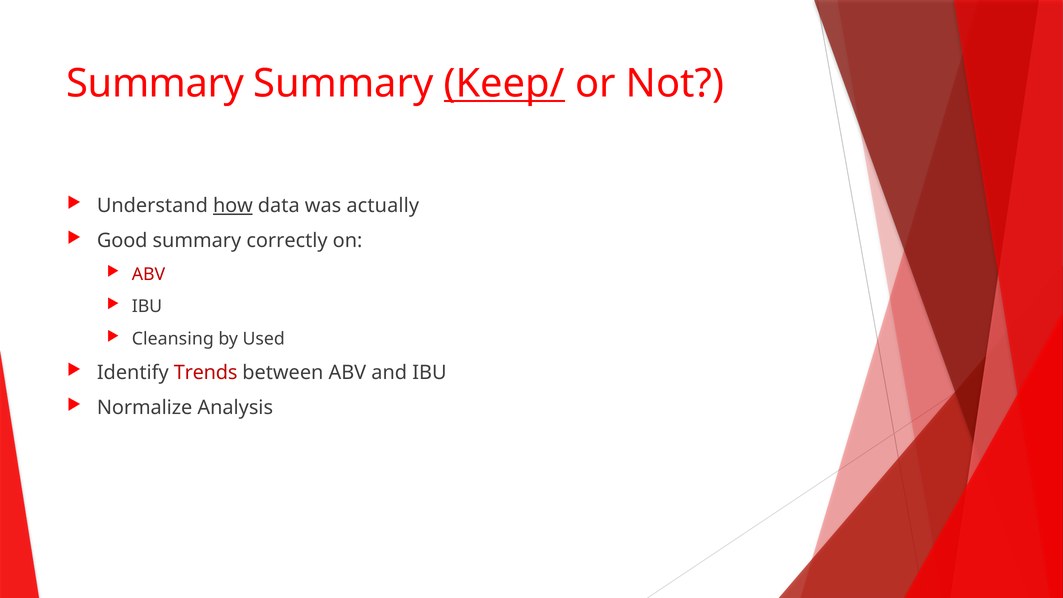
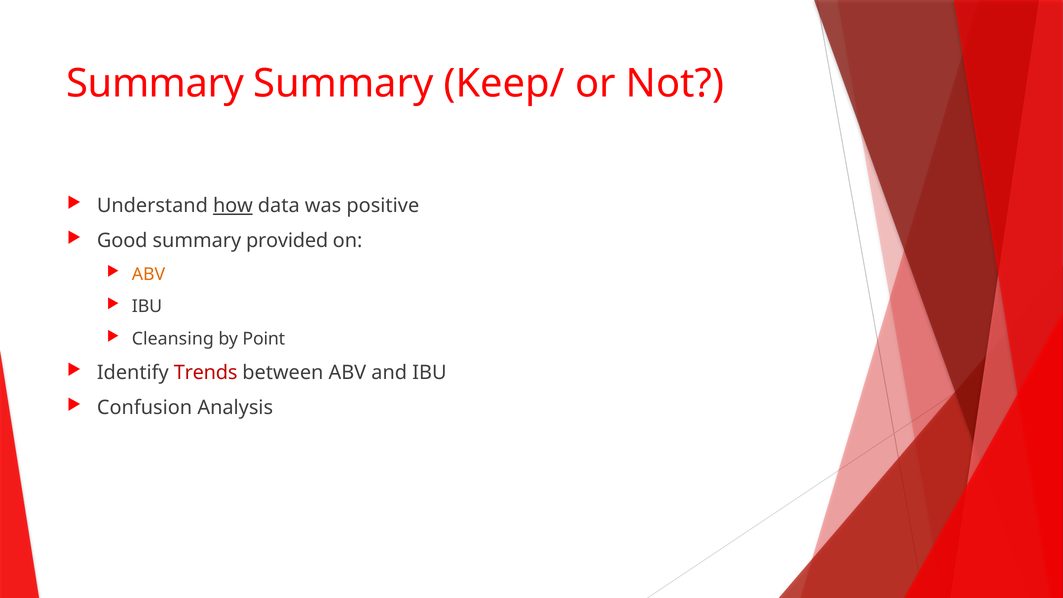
Keep/ underline: present -> none (504, 84)
actually: actually -> positive (383, 206)
correctly: correctly -> provided (287, 241)
ABV colour: red -> orange (148, 274)
Used: Used -> Point (264, 339)
Normalize: Normalize -> Confusion (145, 408)
